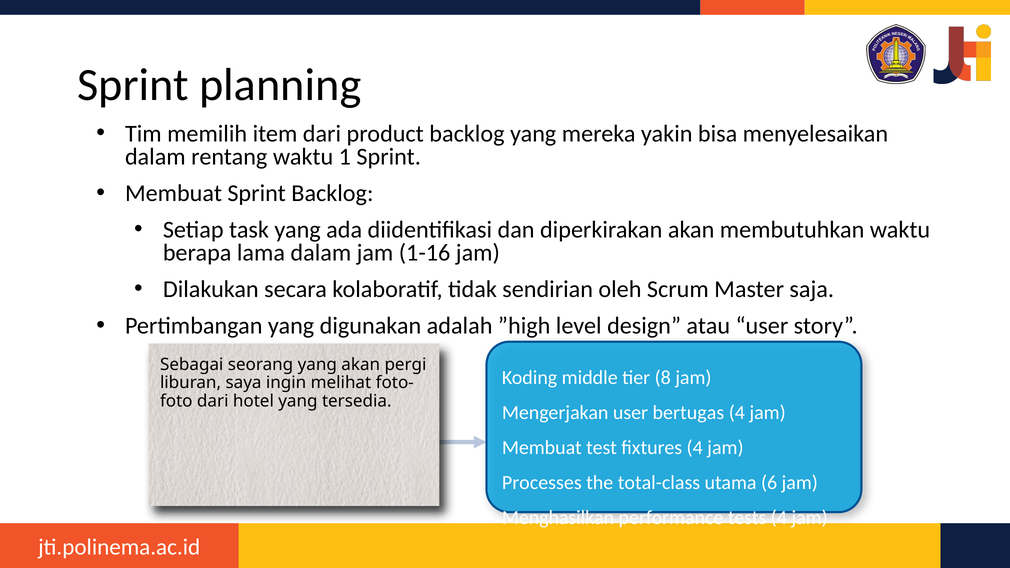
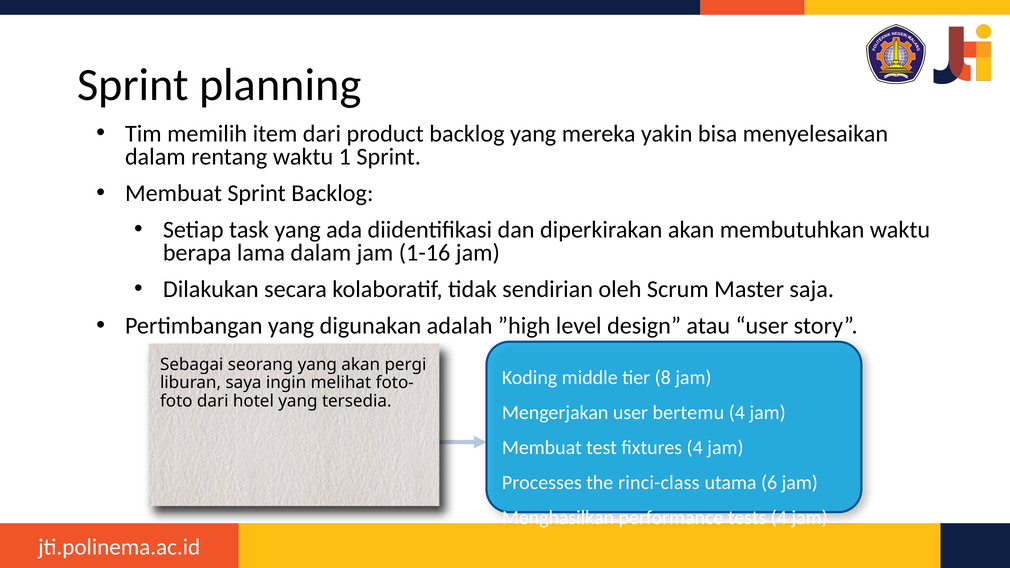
bertugas: bertugas -> bertemu (688, 413)
total-class: total-class -> rinci-class (659, 483)
